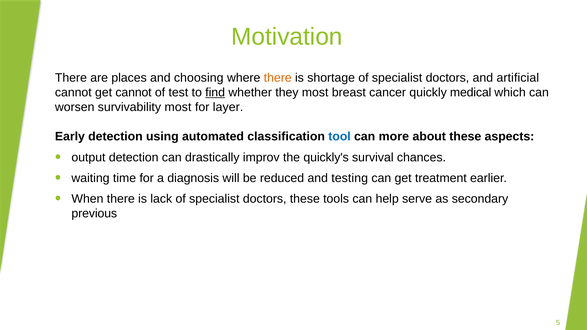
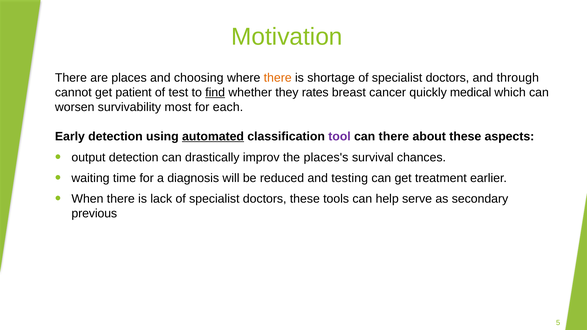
artificial: artificial -> through (518, 78)
get cannot: cannot -> patient (134, 93)
they most: most -> rates (315, 93)
layer: layer -> each (228, 107)
automated underline: none -> present (213, 137)
tool colour: blue -> purple (340, 137)
can more: more -> there (394, 137)
quickly's: quickly's -> places's (326, 157)
